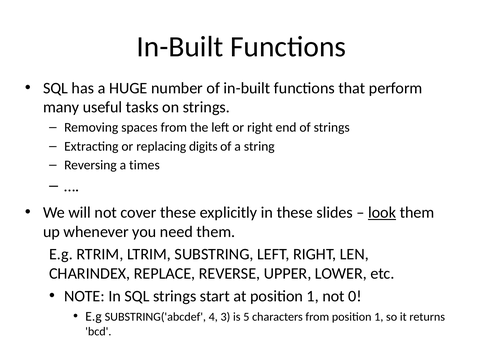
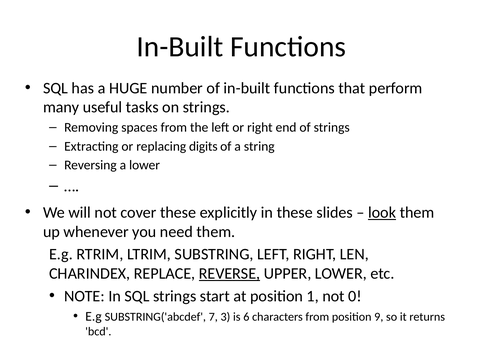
a times: times -> lower (145, 165)
REVERSE underline: none -> present (230, 274)
4: 4 -> 7 (213, 317)
5: 5 -> 6 (246, 317)
from position 1: 1 -> 9 (379, 317)
